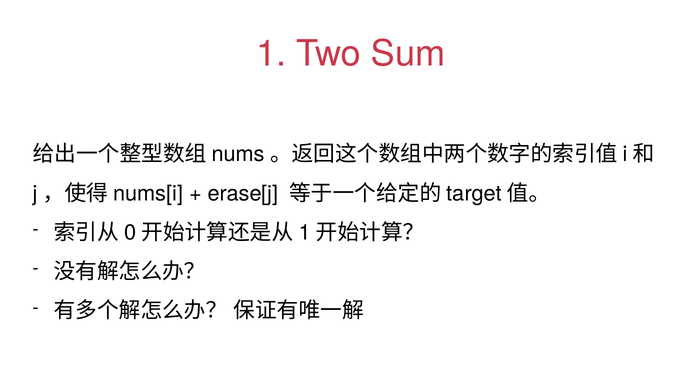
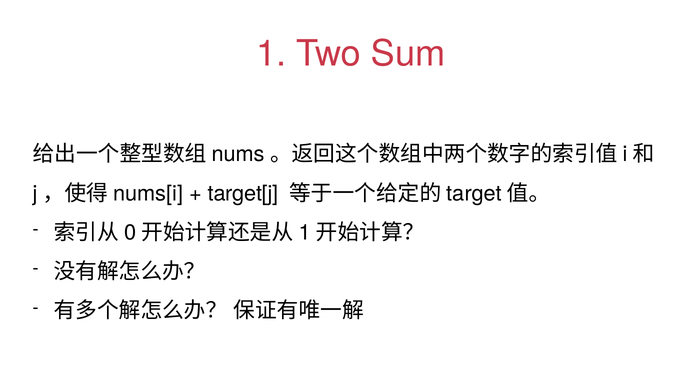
erase[j: erase[j -> target[j (243, 193)
